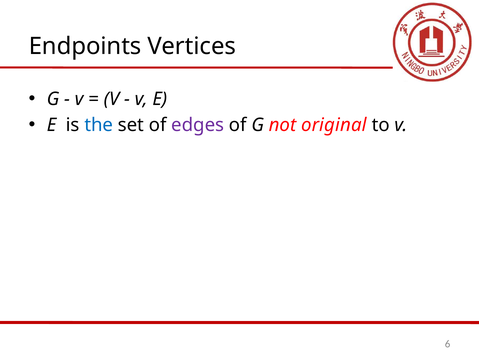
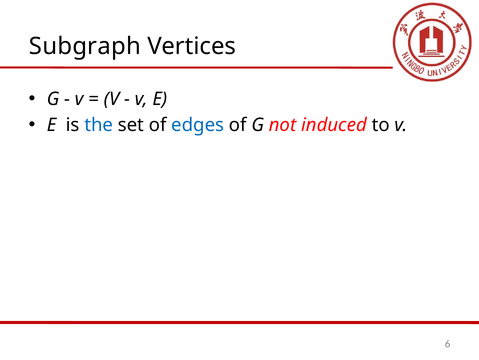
Endpoints: Endpoints -> Subgraph (85, 46)
edges colour: purple -> blue (198, 125)
original: original -> induced (334, 125)
